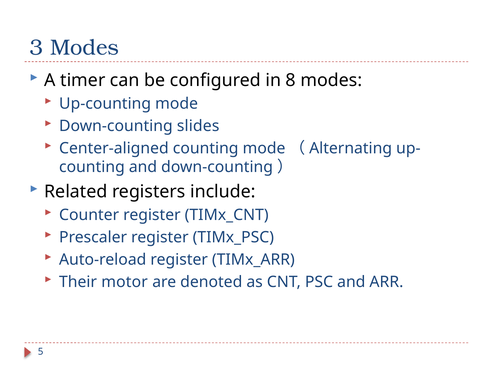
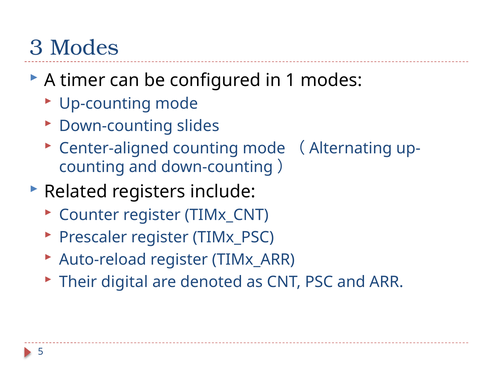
8: 8 -> 1 (291, 80)
motor: motor -> digital (125, 282)
